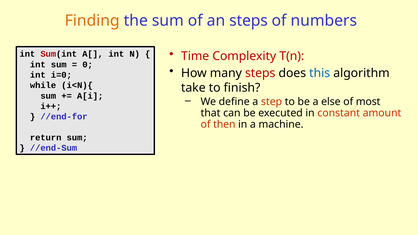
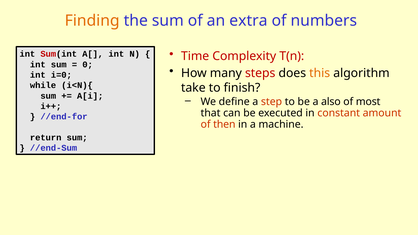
an steps: steps -> extra (248, 21)
this colour: blue -> orange (320, 73)
else: else -> also (331, 102)
